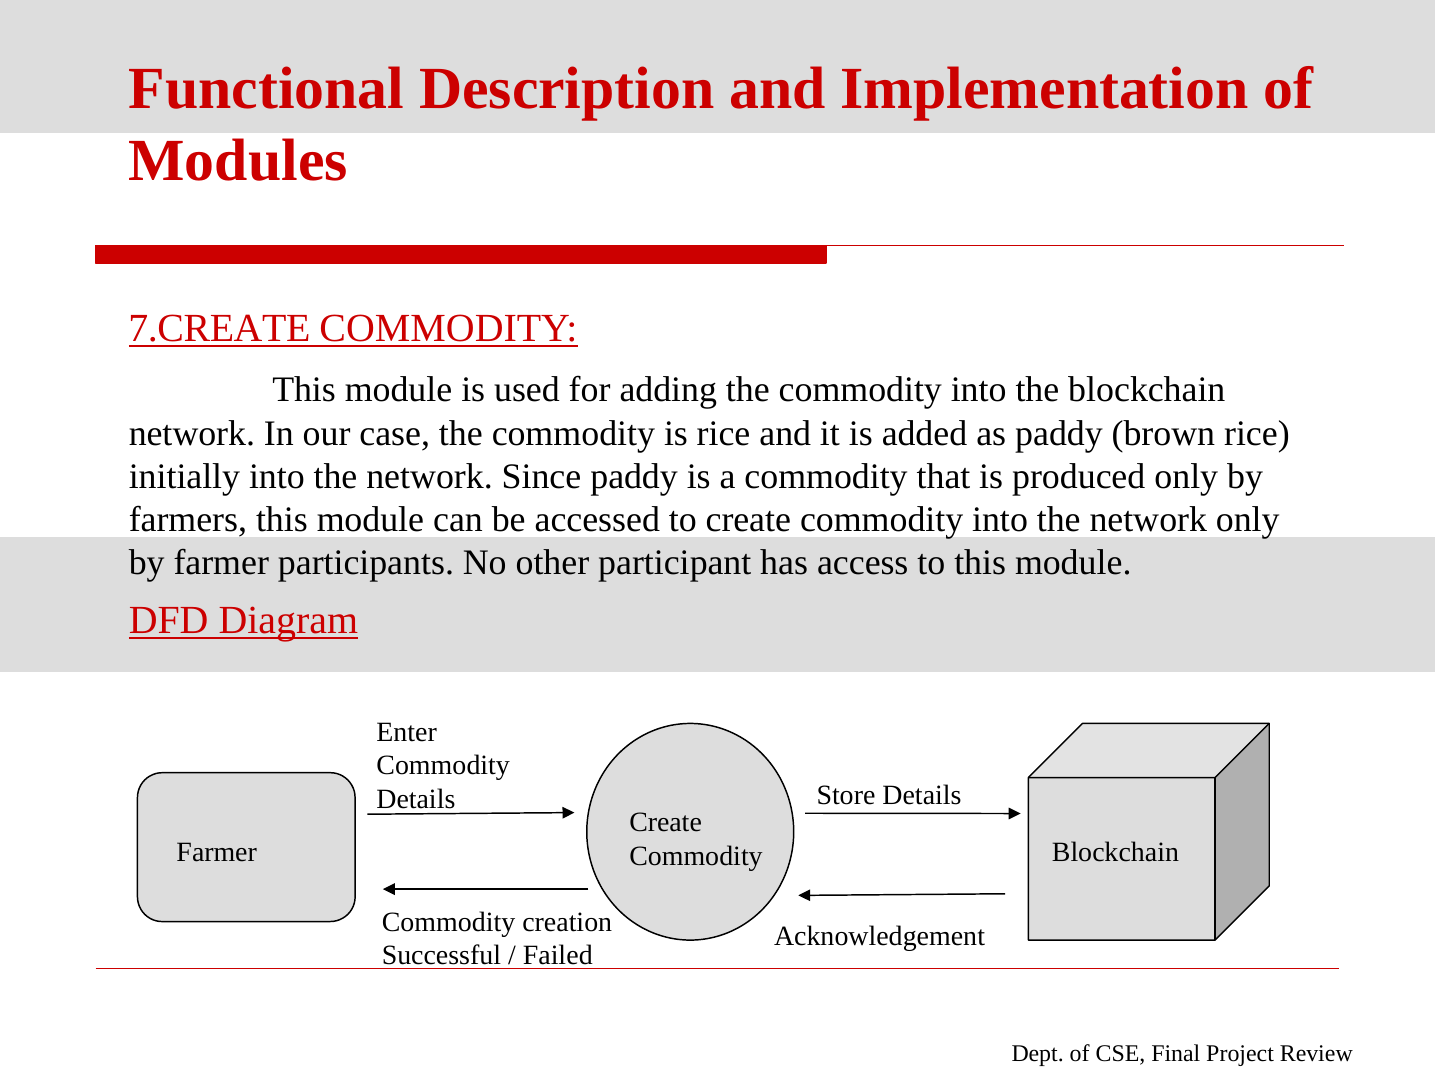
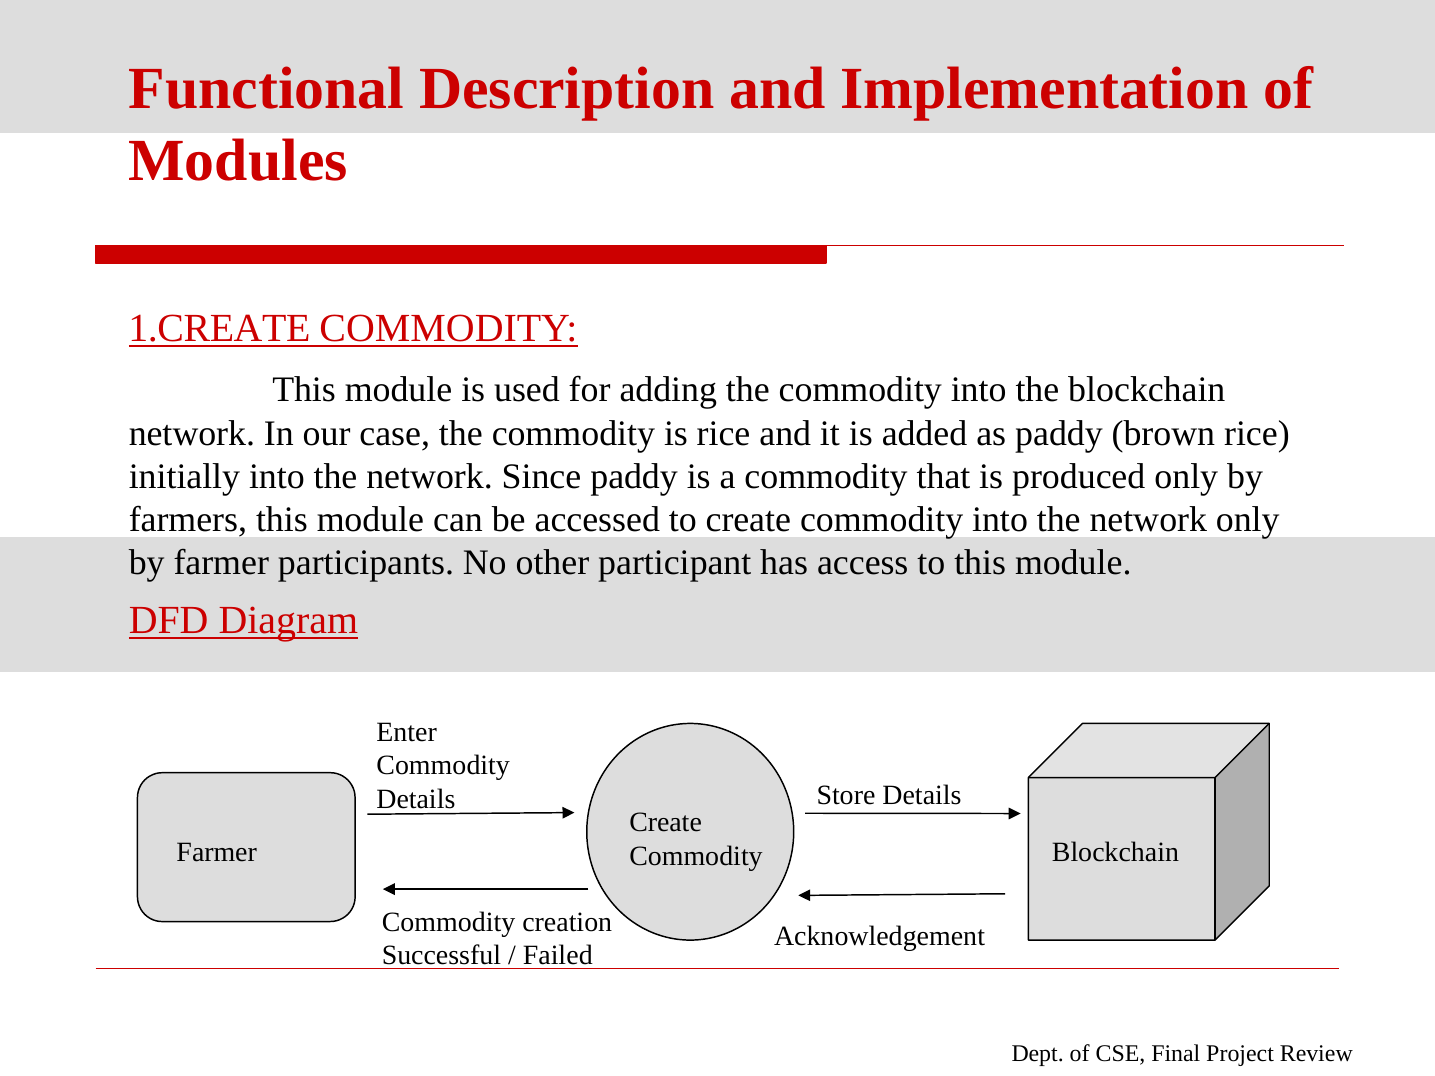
7.CREATE: 7.CREATE -> 1.CREATE (219, 329)
